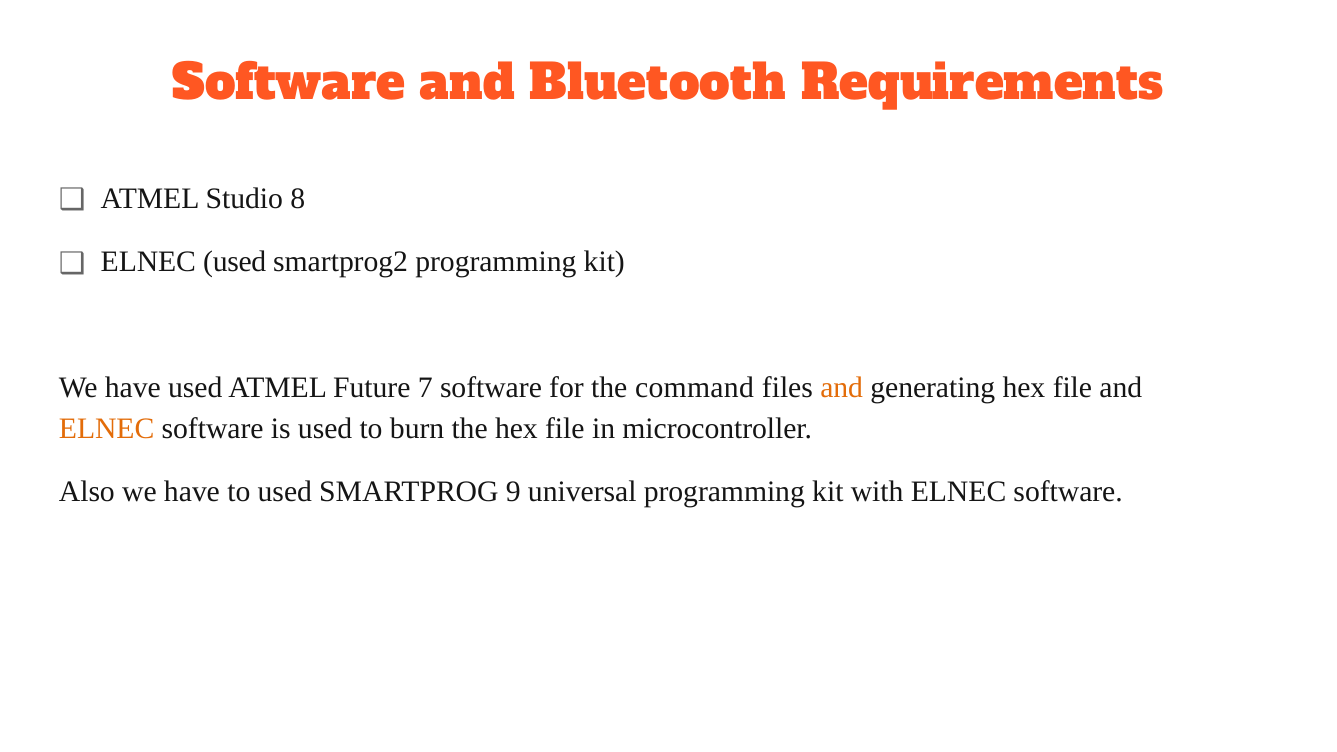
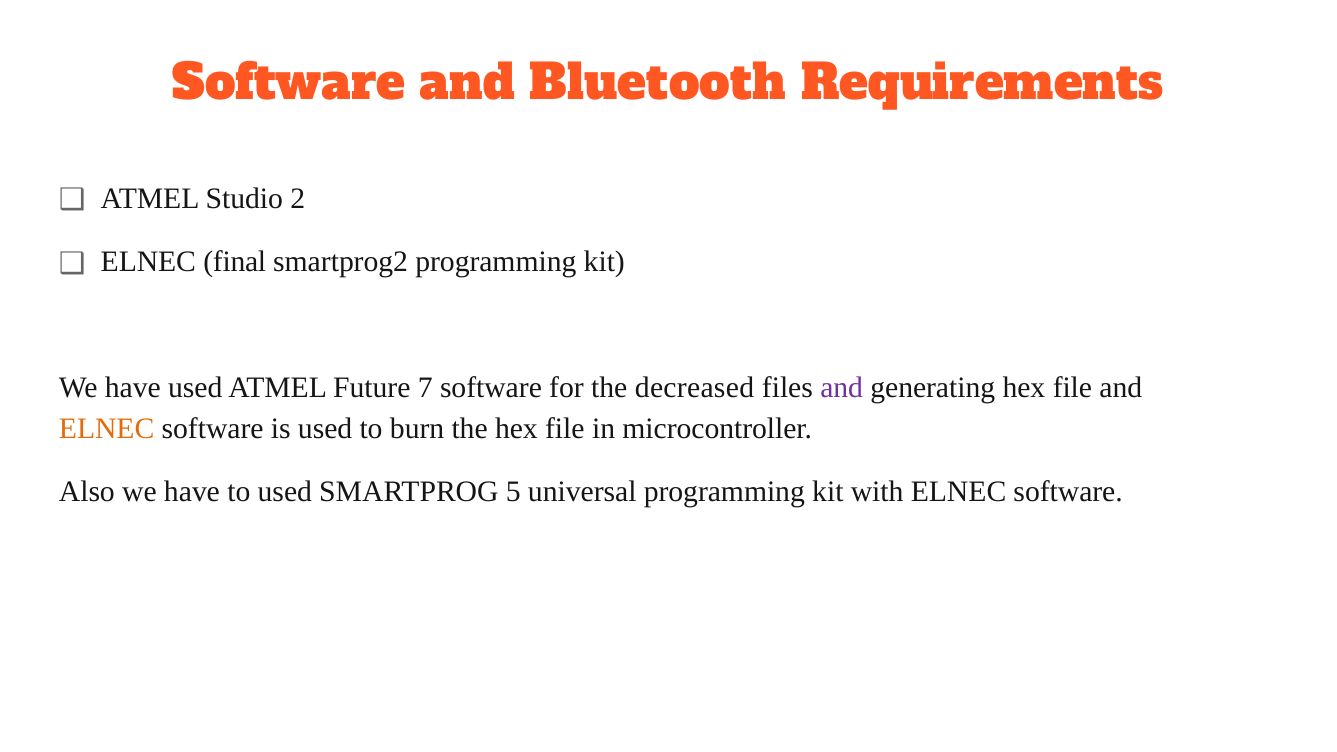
8: 8 -> 2 (298, 198)
ELNEC used: used -> final (235, 262)
command: command -> decreased (694, 388)
and colour: orange -> purple (842, 388)
9: 9 -> 5 (513, 492)
